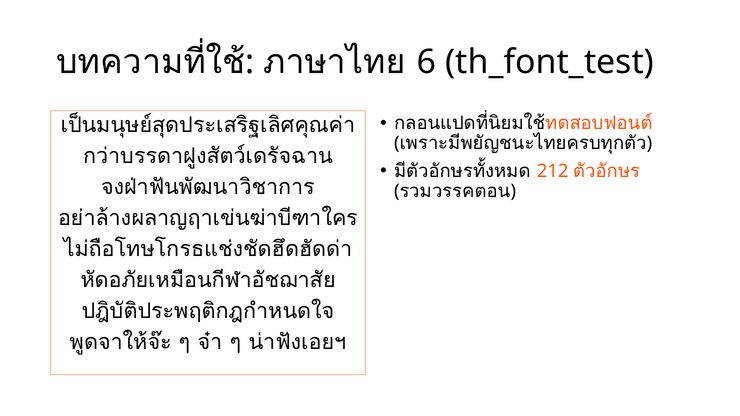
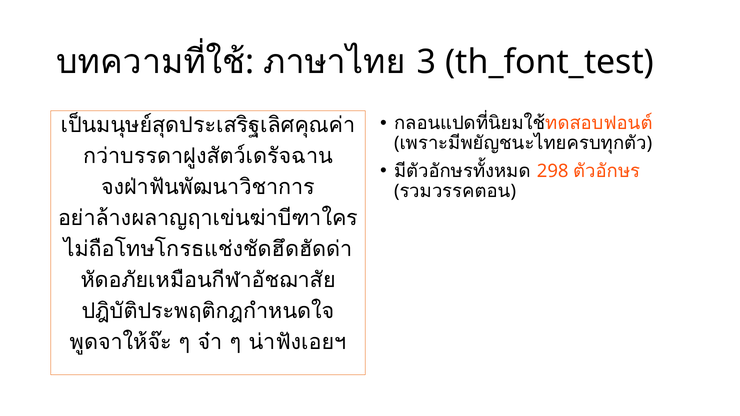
6: 6 -> 3 (427, 62)
212: 212 -> 298 (553, 171)
